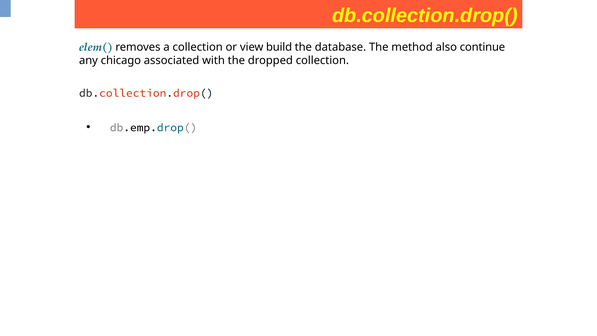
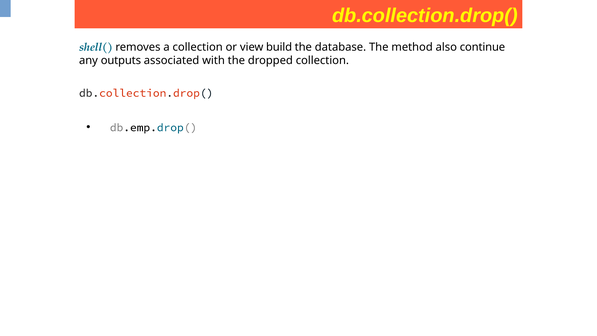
elem(: elem( -> shell( (96, 47)
chicago: chicago -> outputs (121, 60)
